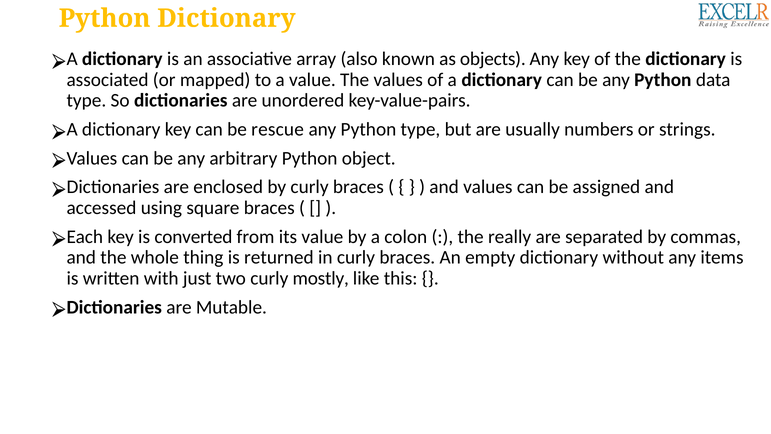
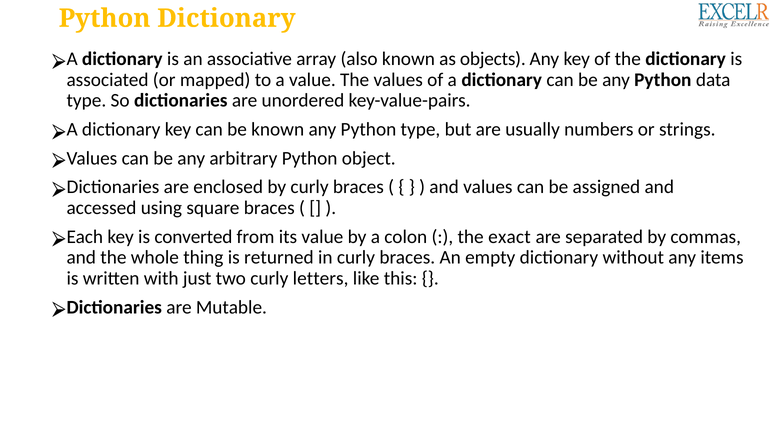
be rescue: rescue -> known (278, 129)
really: really -> exact (510, 237)
mostly: mostly -> letters (321, 278)
